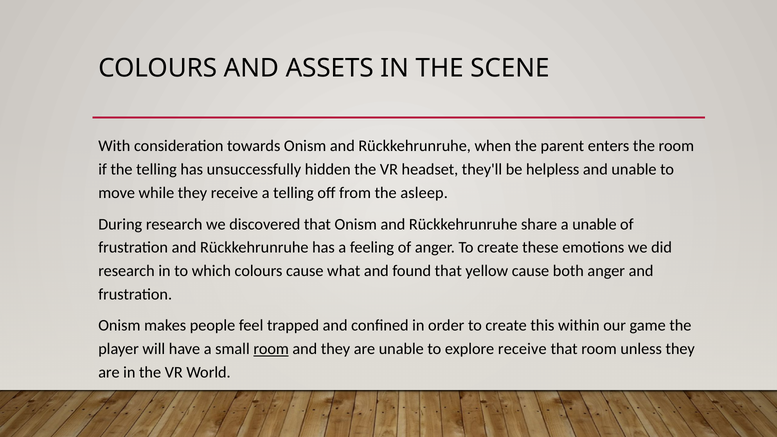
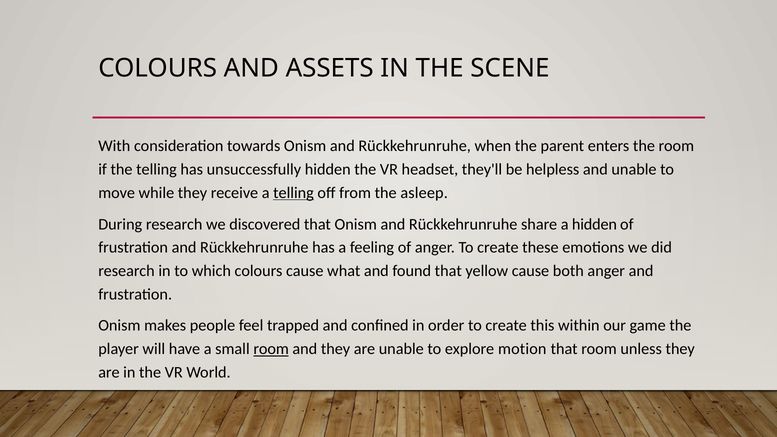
telling underline: none -> present (294, 193)
a unable: unable -> hidden (594, 224)
explore receive: receive -> motion (522, 349)
